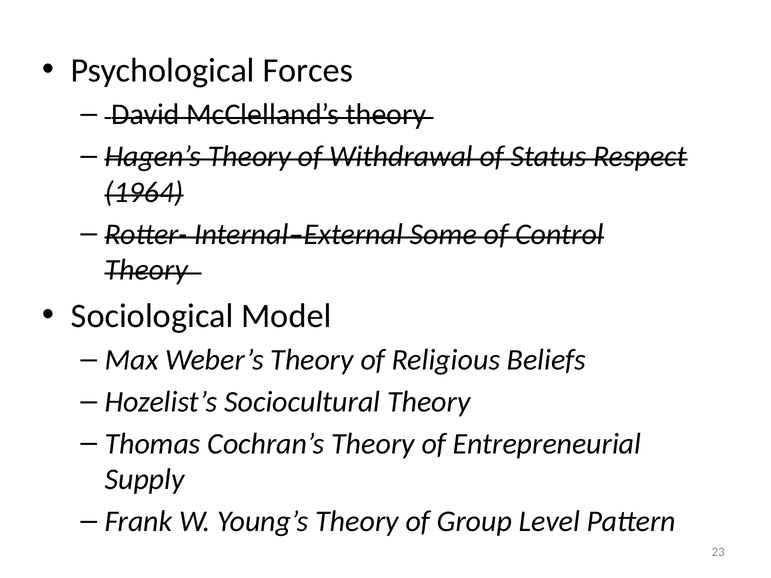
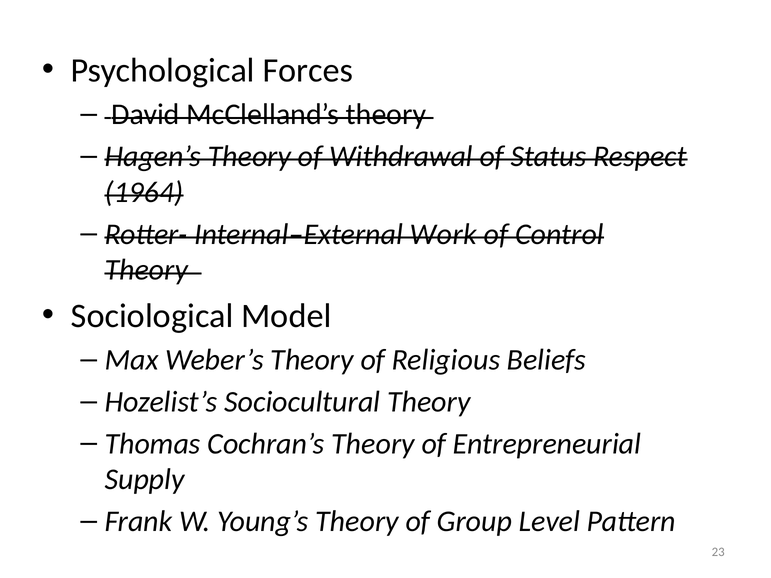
Some: Some -> Work (443, 234)
